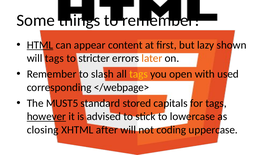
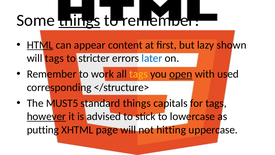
things underline: none -> present (79, 20)
later colour: orange -> blue (152, 58)
slash: slash -> work (102, 74)
open underline: none -> present (181, 74)
</webpage>: </webpage> -> </structure> (122, 87)
standard stored: stored -> things (137, 103)
closing: closing -> putting (43, 130)
after: after -> page (107, 130)
coding: coding -> hitting (171, 130)
